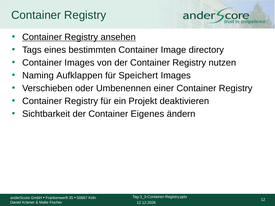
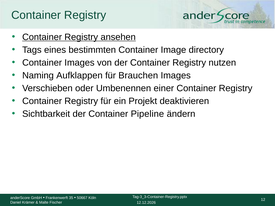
Speichert: Speichert -> Brauchen (138, 76)
Eigenes: Eigenes -> Pipeline (147, 114)
